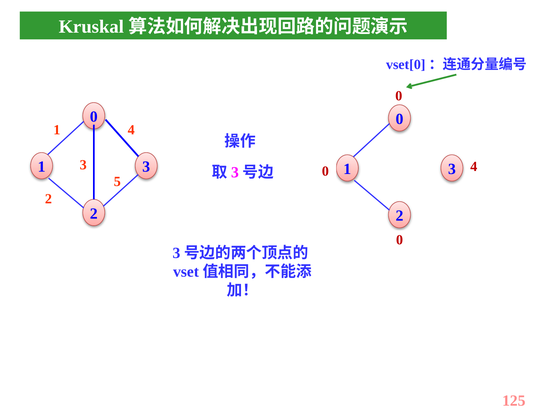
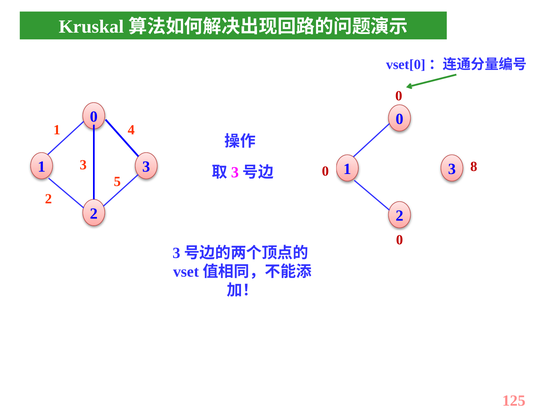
4: 4 -> 8 (474, 167)
